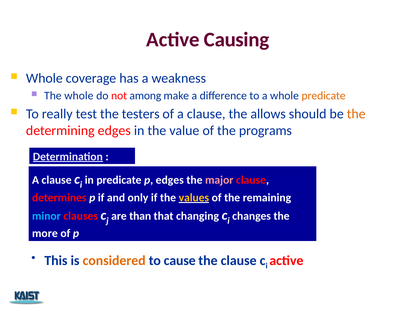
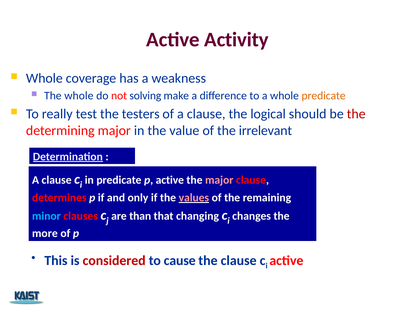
Causing: Causing -> Activity (237, 40)
among: among -> solving (145, 96)
allows: allows -> logical (268, 114)
the colour: orange -> red (356, 114)
determining edges: edges -> major (114, 131)
programs: programs -> irrelevant (265, 131)
p edges: edges -> active (170, 180)
values colour: yellow -> pink (194, 198)
considered colour: orange -> red (114, 261)
